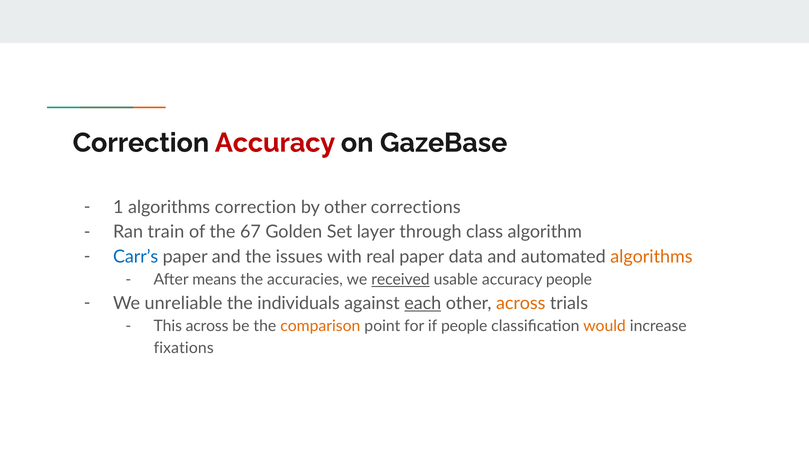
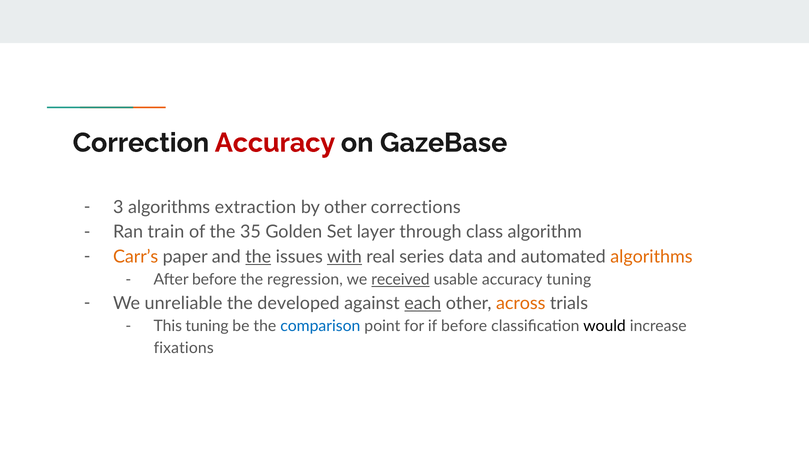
1: 1 -> 3 (118, 207)
algorithms correction: correction -> extraction (255, 207)
67: 67 -> 35 (250, 232)
Carr’s colour: blue -> orange (136, 257)
the underline: none -> present (258, 257)
with underline: none -> present (344, 257)
real paper: paper -> series (422, 257)
After means: means -> before (214, 280)
accuracies: accuracies -> regression (305, 280)
accuracy people: people -> tuning (569, 280)
individuals: individuals -> developed (298, 303)
This across: across -> tuning (207, 326)
comparison colour: orange -> blue (320, 326)
if people: people -> before (464, 326)
would colour: orange -> black (605, 326)
